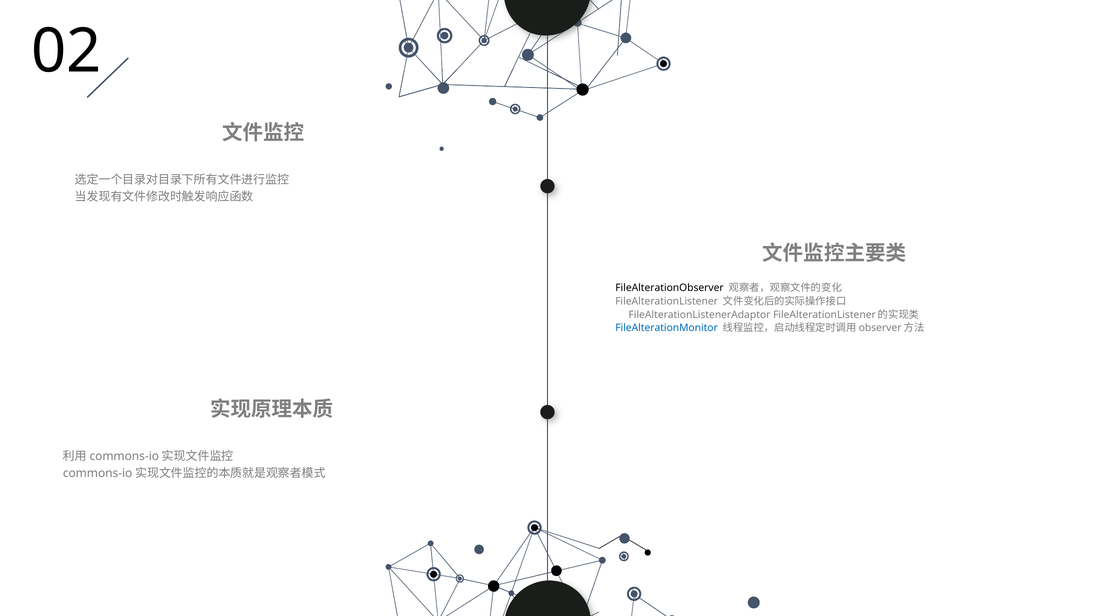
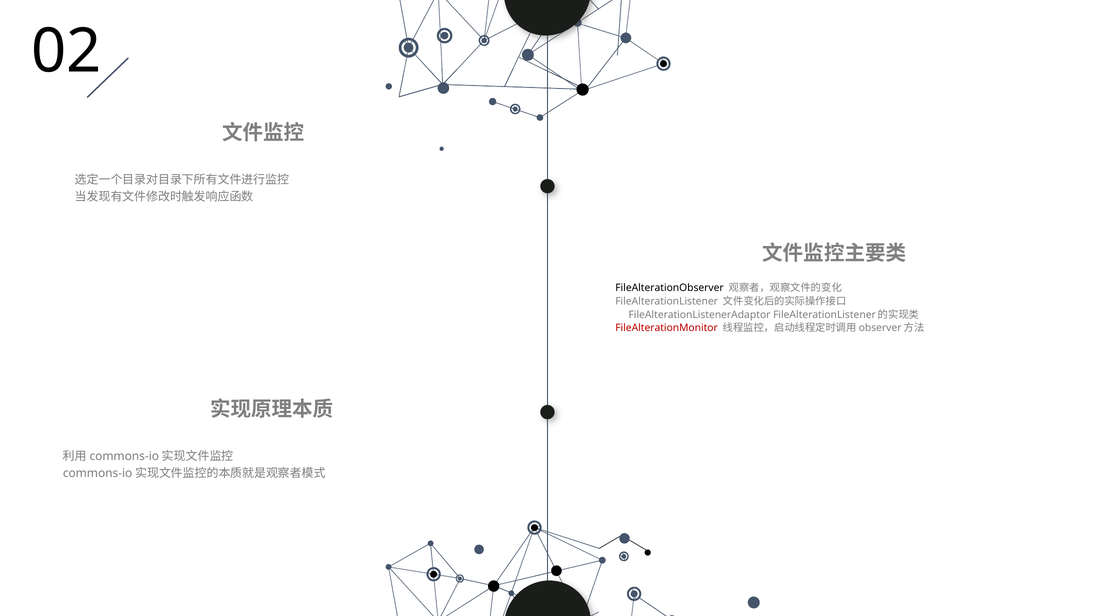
FileAlterationMonitor colour: blue -> red (667, 328)
